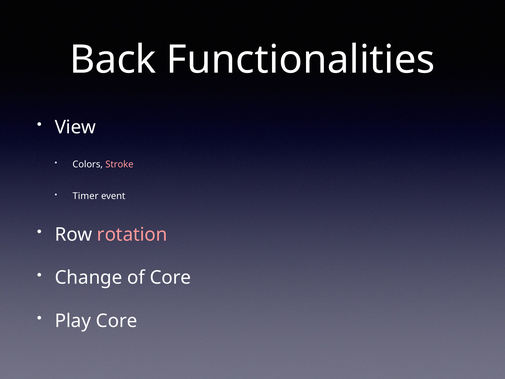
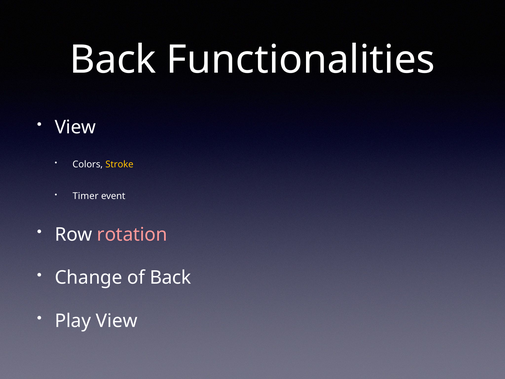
Stroke colour: pink -> yellow (119, 164)
of Core: Core -> Back (170, 278)
Play Core: Core -> View (117, 321)
